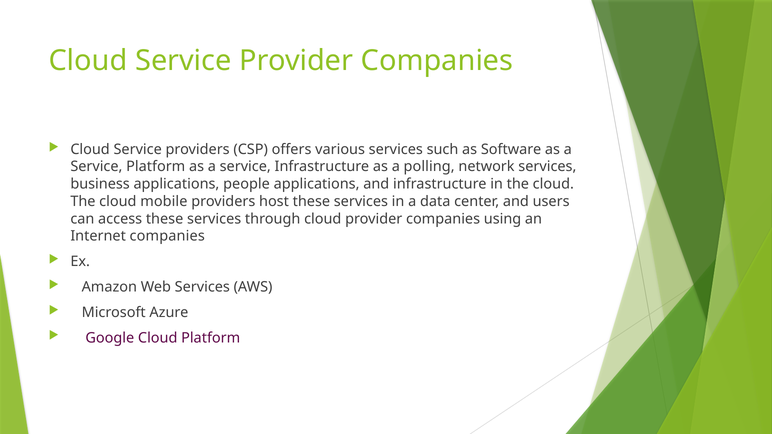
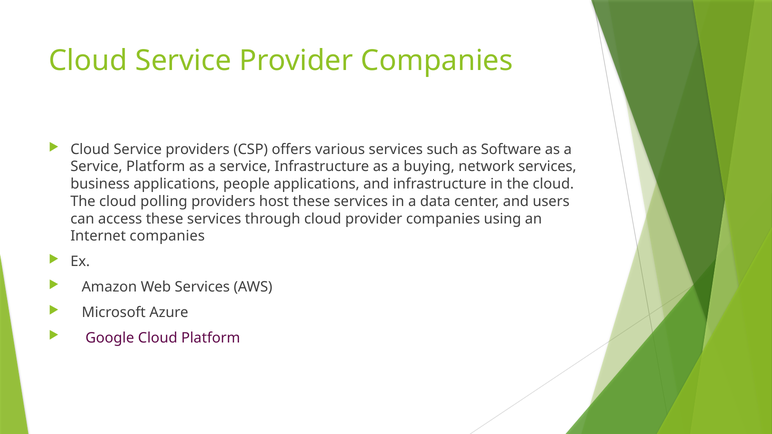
polling: polling -> buying (429, 167)
mobile: mobile -> polling (164, 202)
